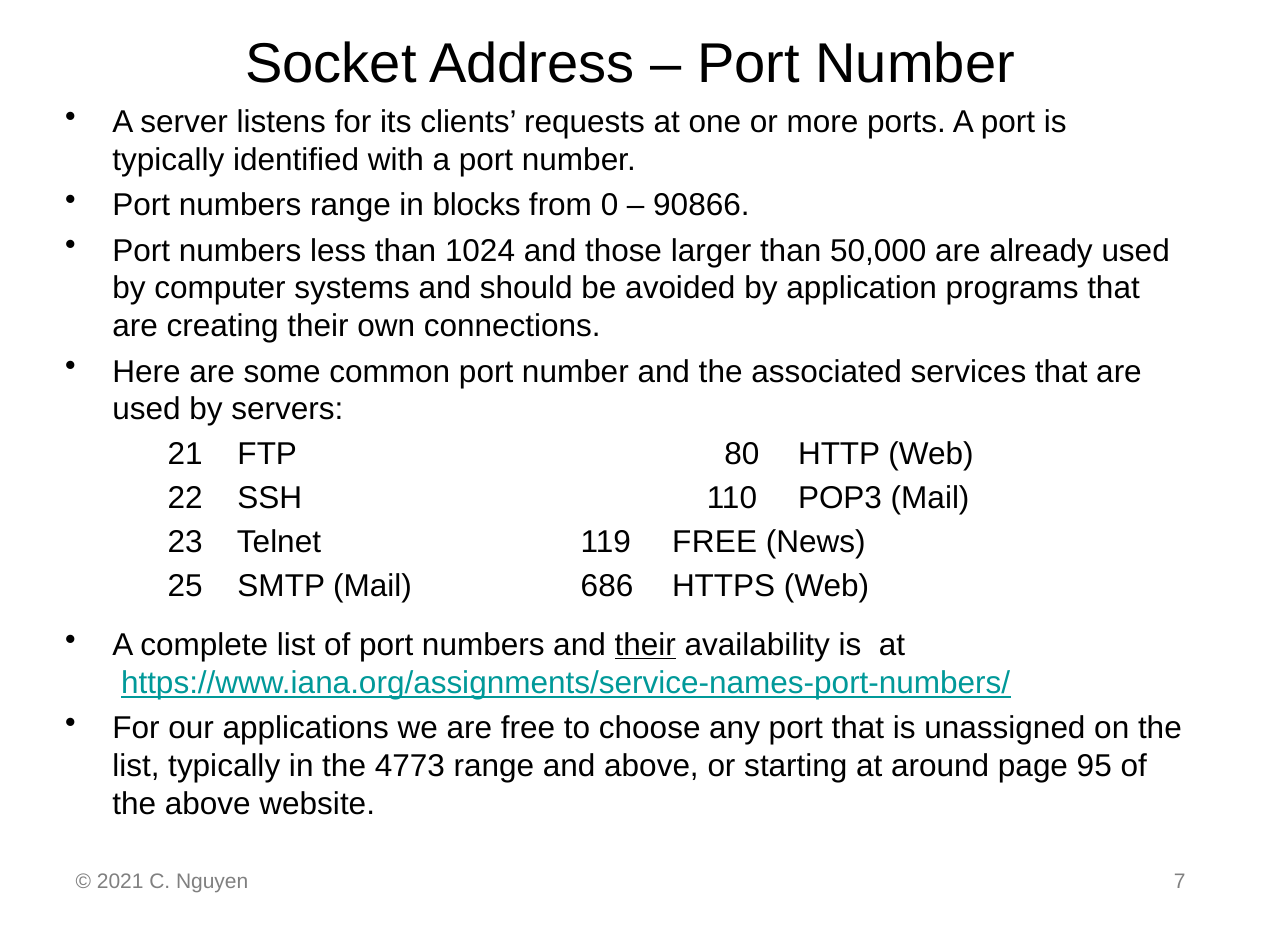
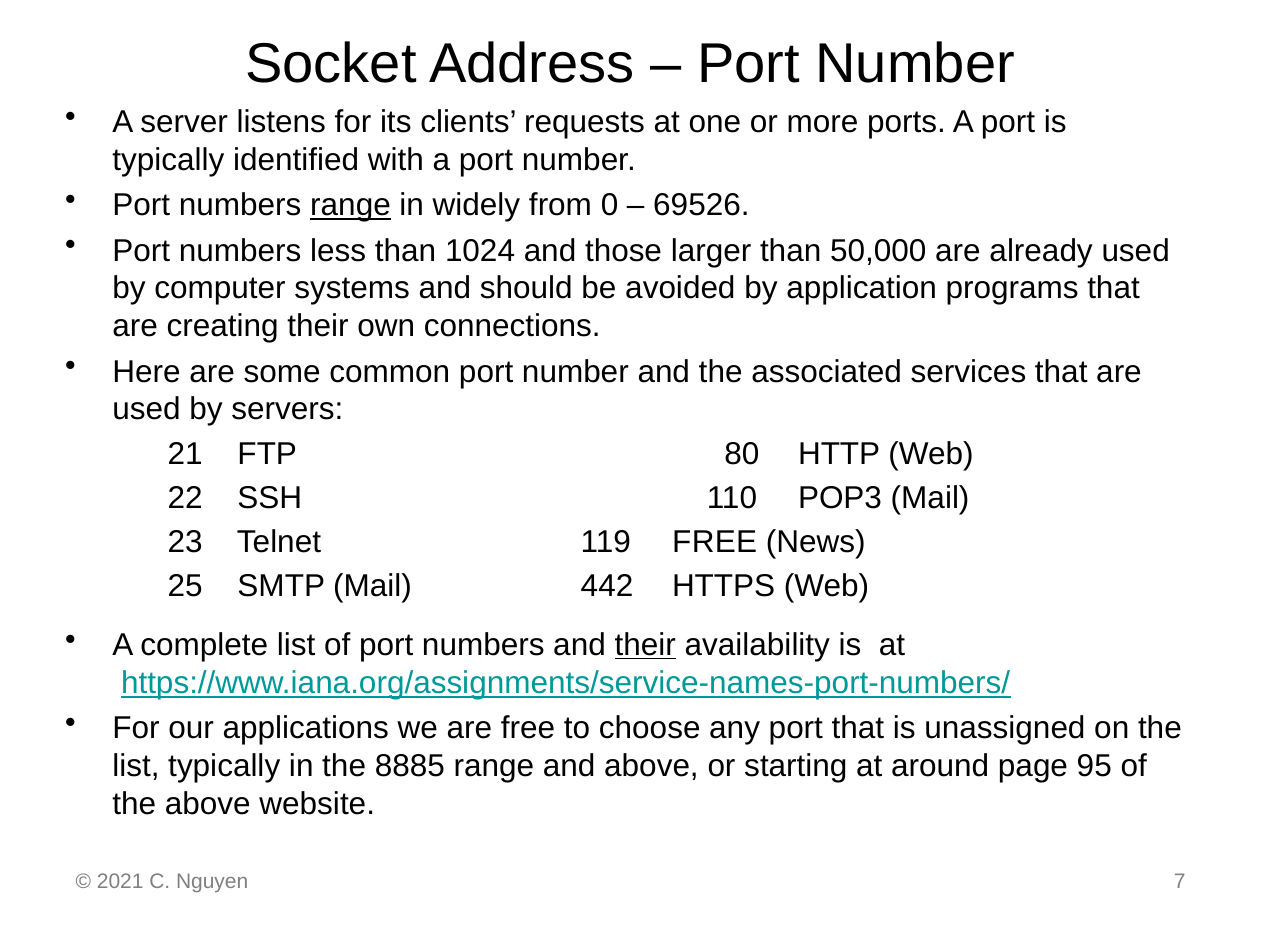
range underline: none -> present (351, 205)
blocks: blocks -> widely (476, 205)
90866: 90866 -> 69526 (701, 205)
686: 686 -> 442 (607, 586)
4773: 4773 -> 8885 (410, 766)
